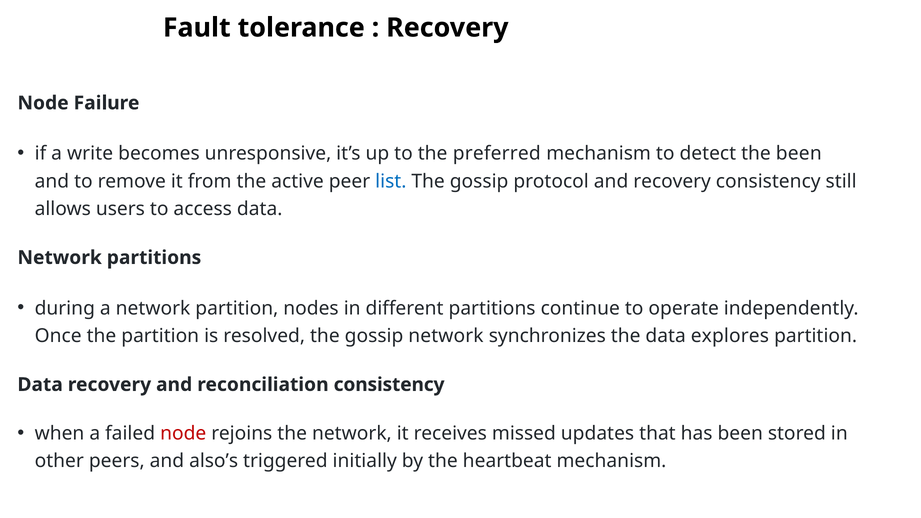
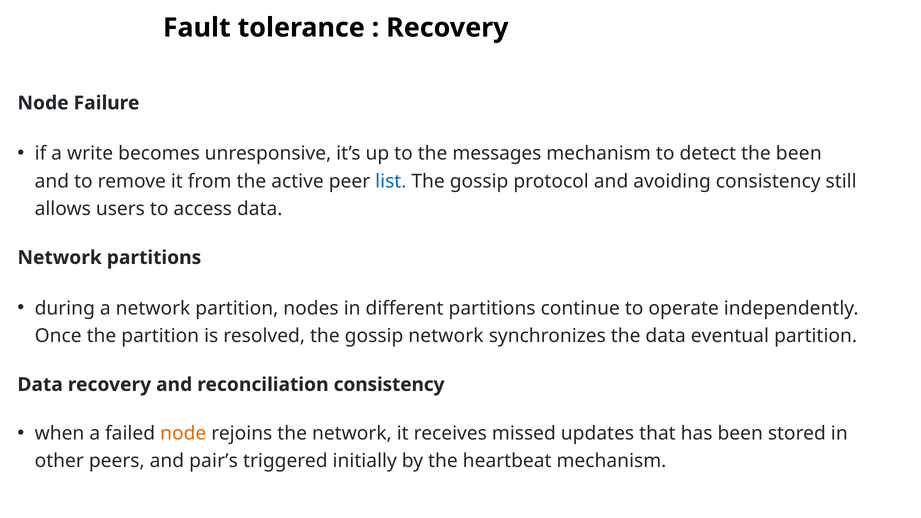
preferred: preferred -> messages (497, 154)
and recovery: recovery -> avoiding (672, 181)
explores: explores -> eventual (730, 336)
node colour: red -> orange (183, 433)
also’s: also’s -> pair’s (214, 461)
